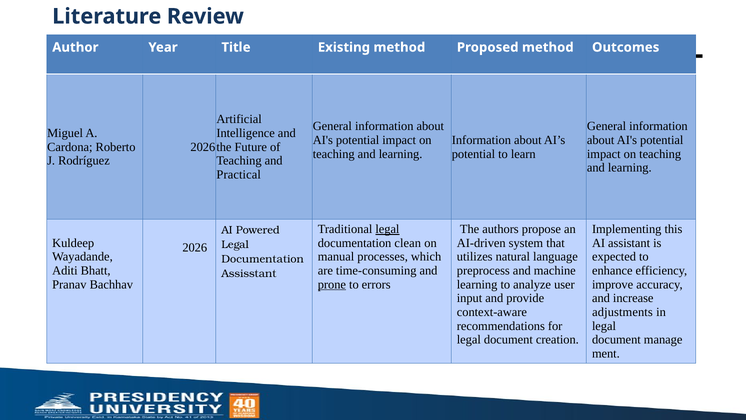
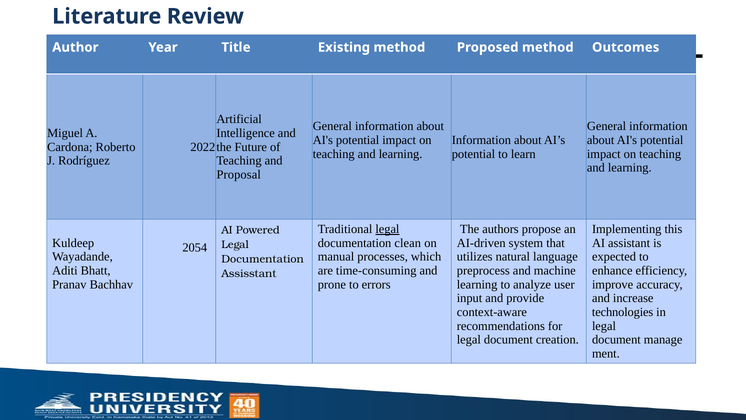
2026: 2026 -> 2022 (203, 147)
Practical: Practical -> Proposal (239, 175)
2026: 2026 -> 2054 (195, 248)
prone underline: present -> none (332, 284)
adjustments: adjustments -> technologies (623, 312)
